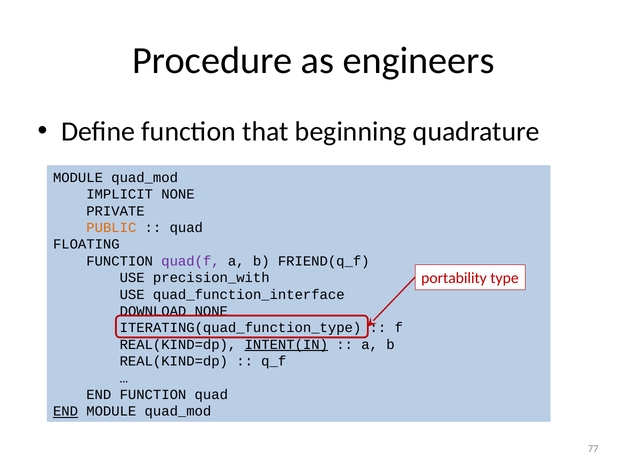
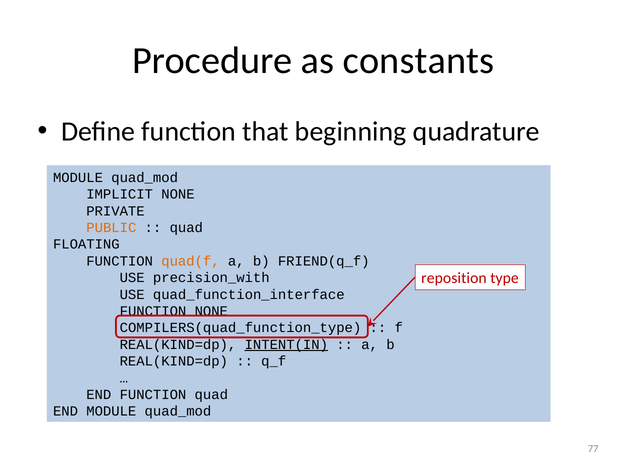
engineers: engineers -> constants (419, 61)
quad(f colour: purple -> orange (190, 261)
portability: portability -> reposition (454, 278)
DOWNLOAD: DOWNLOAD -> FUNCTION (153, 311)
ITERATING(quad_function_type: ITERATING(quad_function_type -> COMPILERS(quad_function_type (240, 328)
END underline: present -> none (66, 412)
